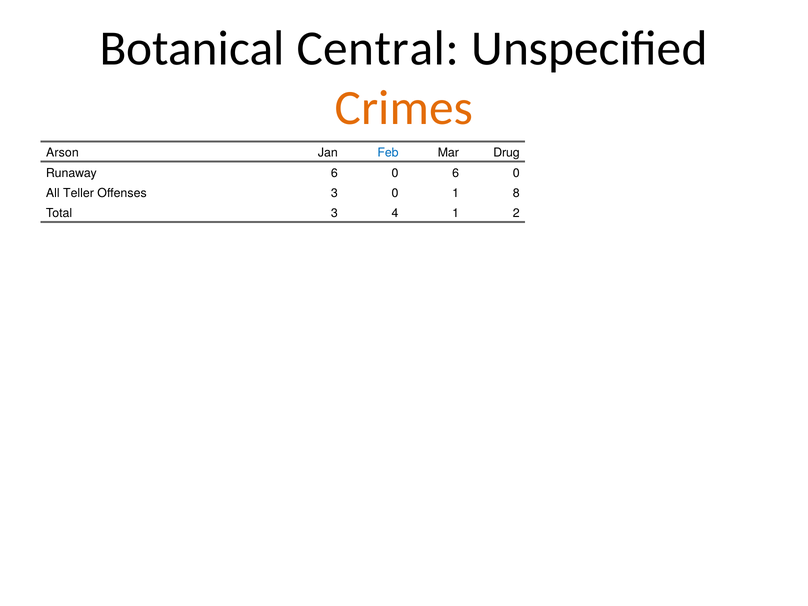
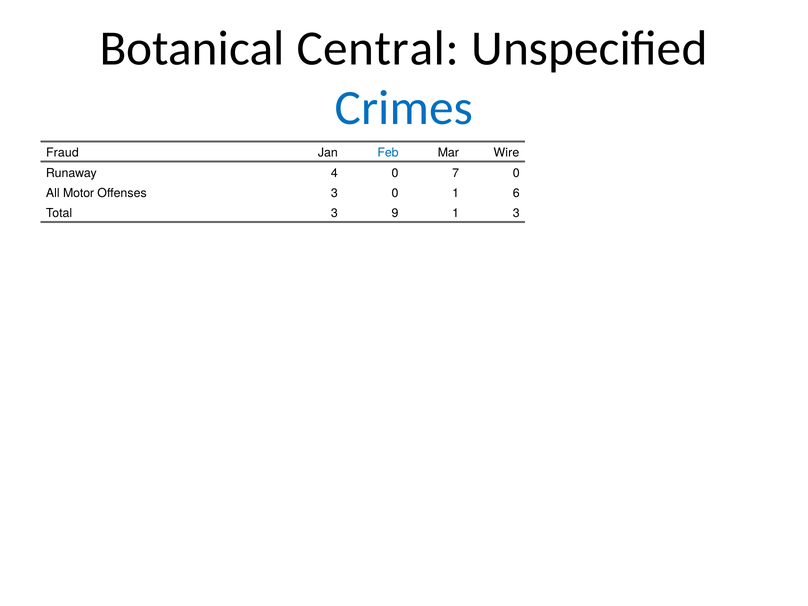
Crimes colour: orange -> blue (404, 108)
Arson: Arson -> Fraud (62, 153)
Drug: Drug -> Wire (506, 153)
Runaway 6: 6 -> 4 (334, 173)
0 6: 6 -> 7 (456, 173)
Teller: Teller -> Motor (79, 193)
8: 8 -> 6 (516, 193)
4: 4 -> 9 (395, 213)
1 2: 2 -> 3 (516, 213)
